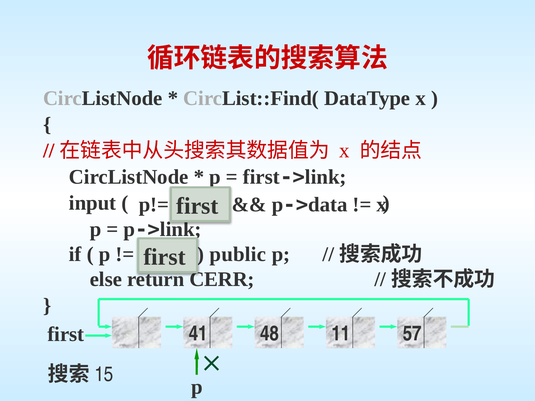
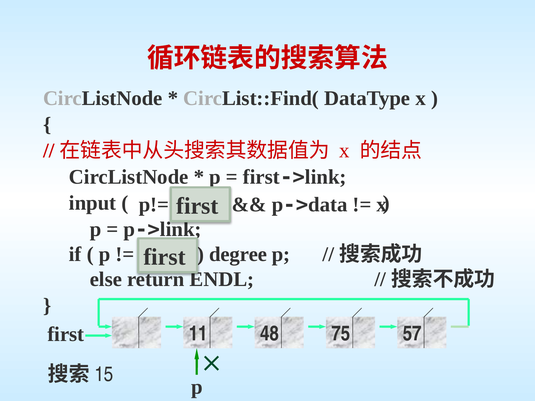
public: public -> degree (238, 254)
CERR: CERR -> ENDL (222, 279)
41: 41 -> 11 (198, 334)
11: 11 -> 75 (341, 334)
